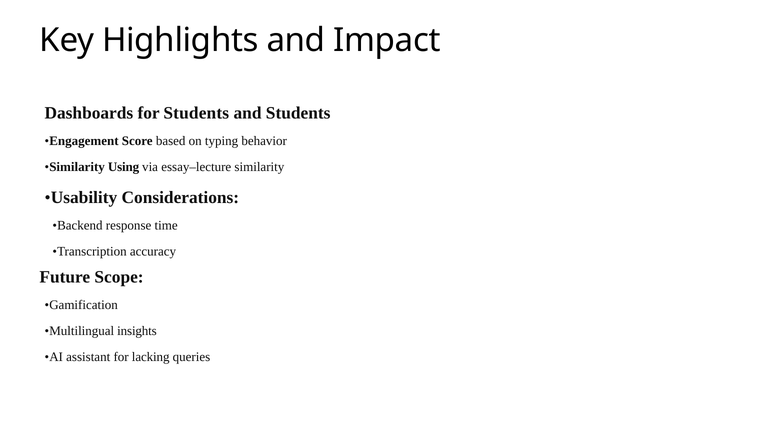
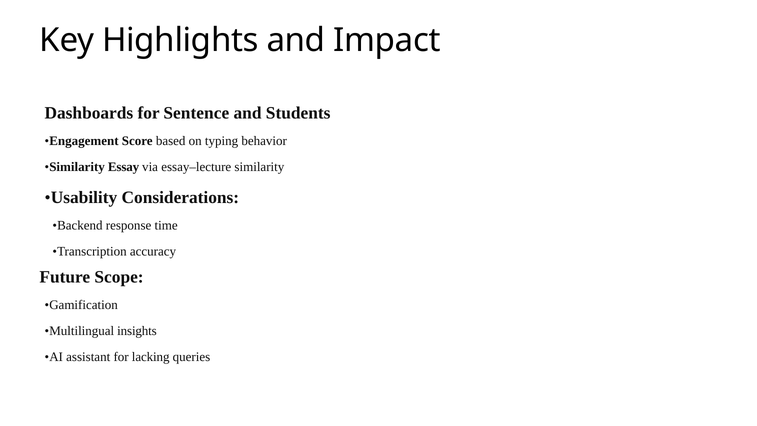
for Students: Students -> Sentence (196, 113)
Using: Using -> Essay (124, 167)
